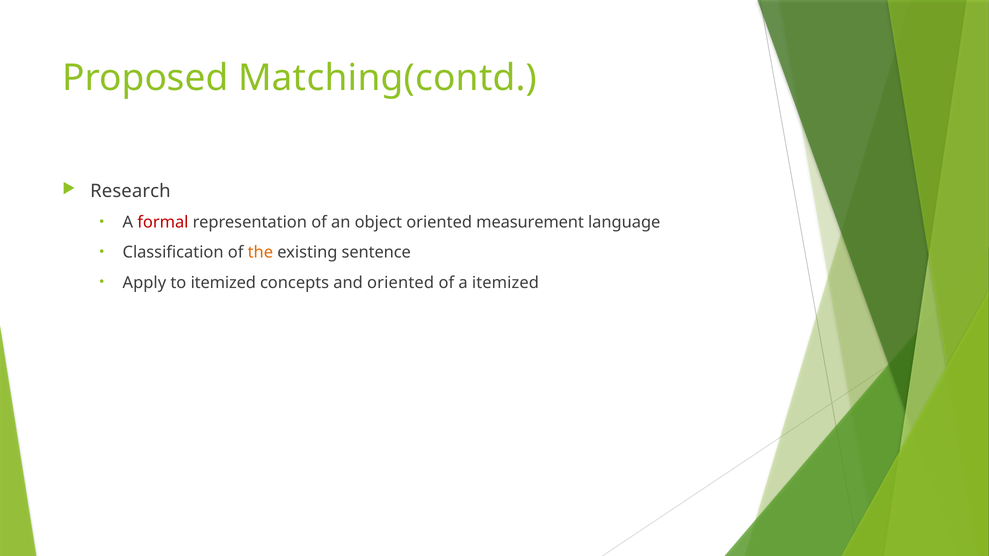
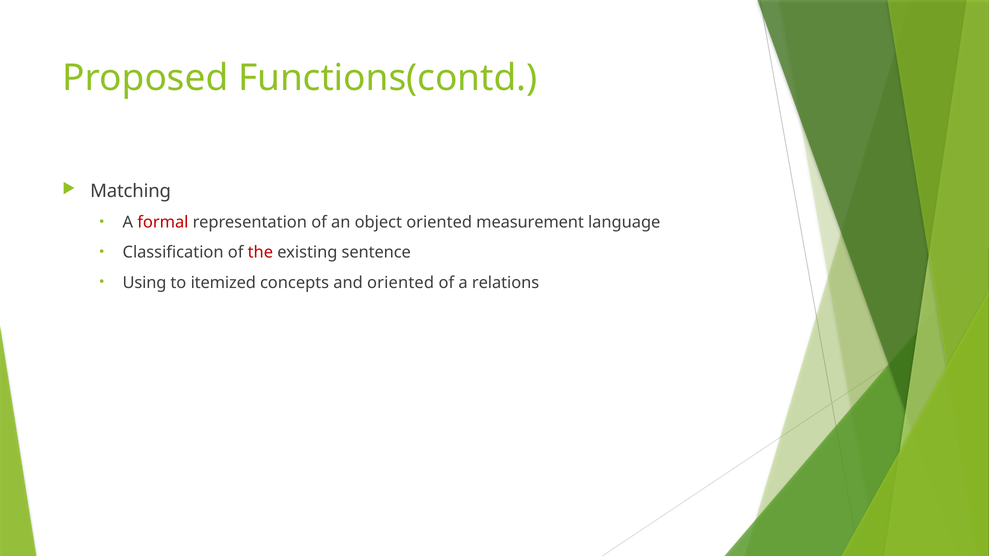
Matching(contd: Matching(contd -> Functions(contd (388, 78)
Research: Research -> Matching (131, 191)
the colour: orange -> red (260, 253)
Apply: Apply -> Using (144, 283)
a itemized: itemized -> relations (506, 283)
